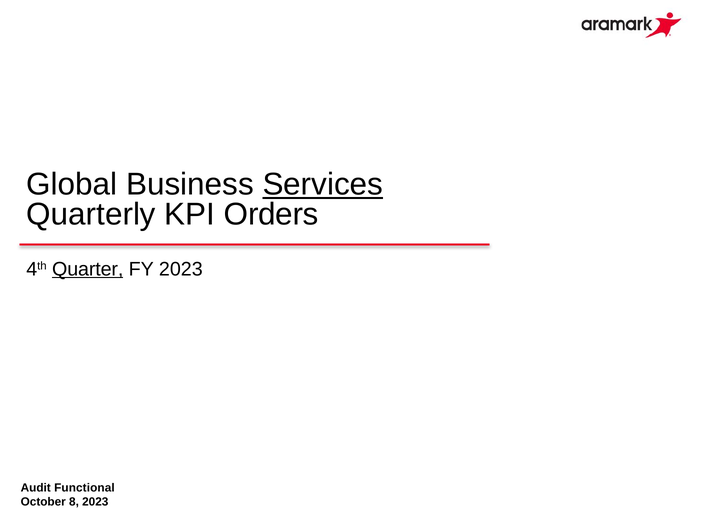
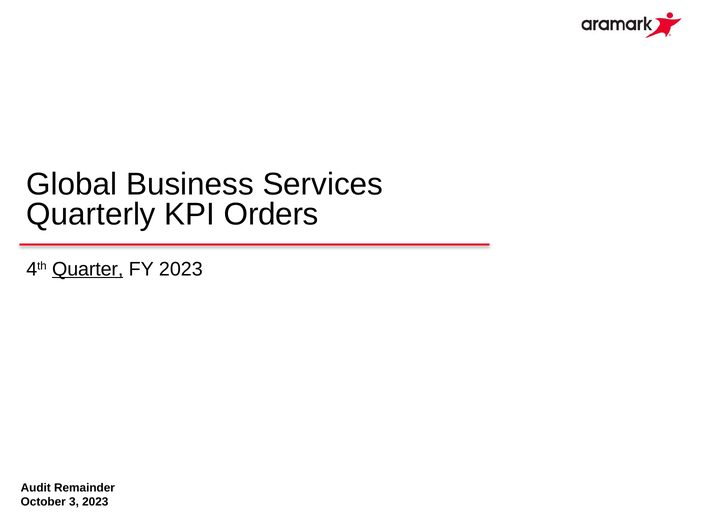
Services underline: present -> none (323, 184)
Audit Functional: Functional -> Remainder (84, 488)
8: 8 -> 3 (74, 502)
